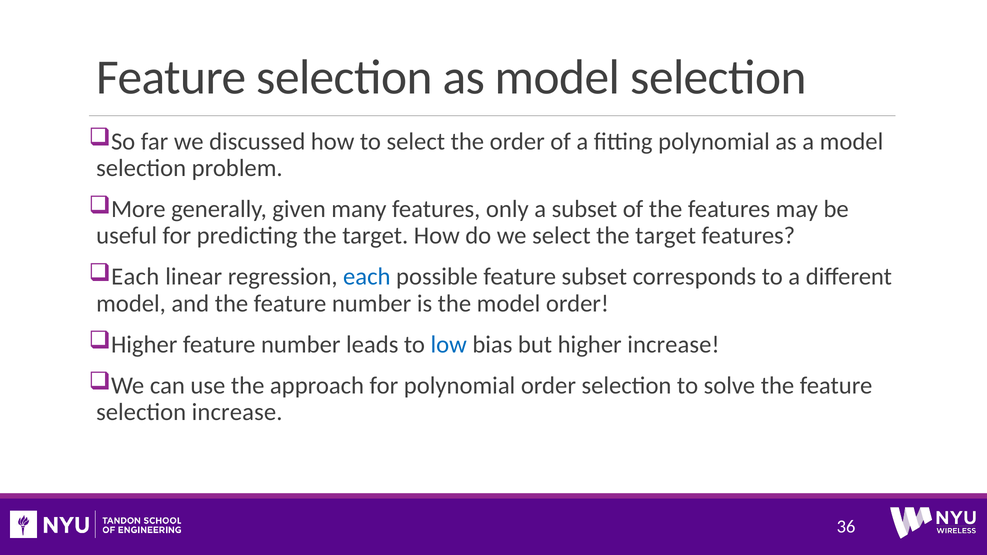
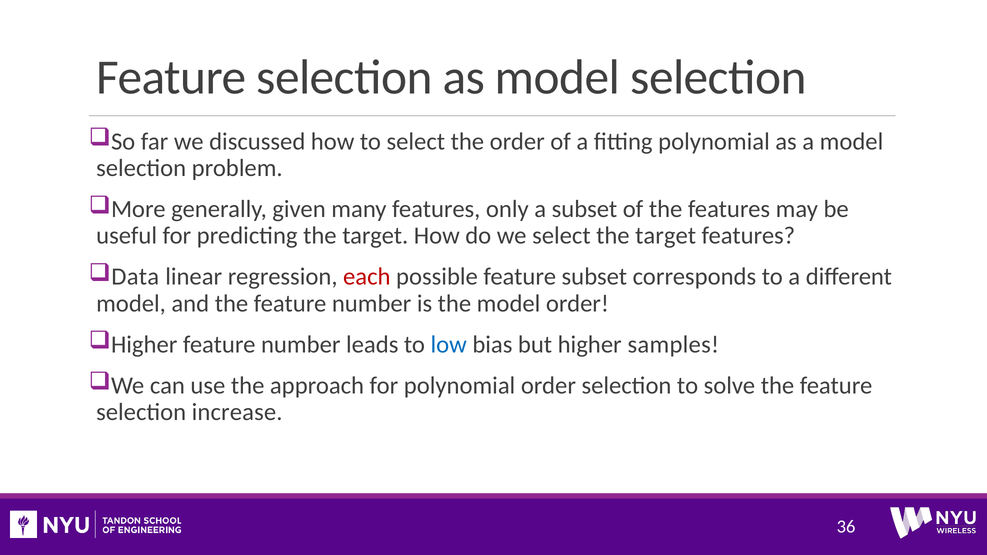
Each: Each -> Data (135, 277)
each colour: blue -> red (367, 277)
higher increase: increase -> samples (673, 345)
